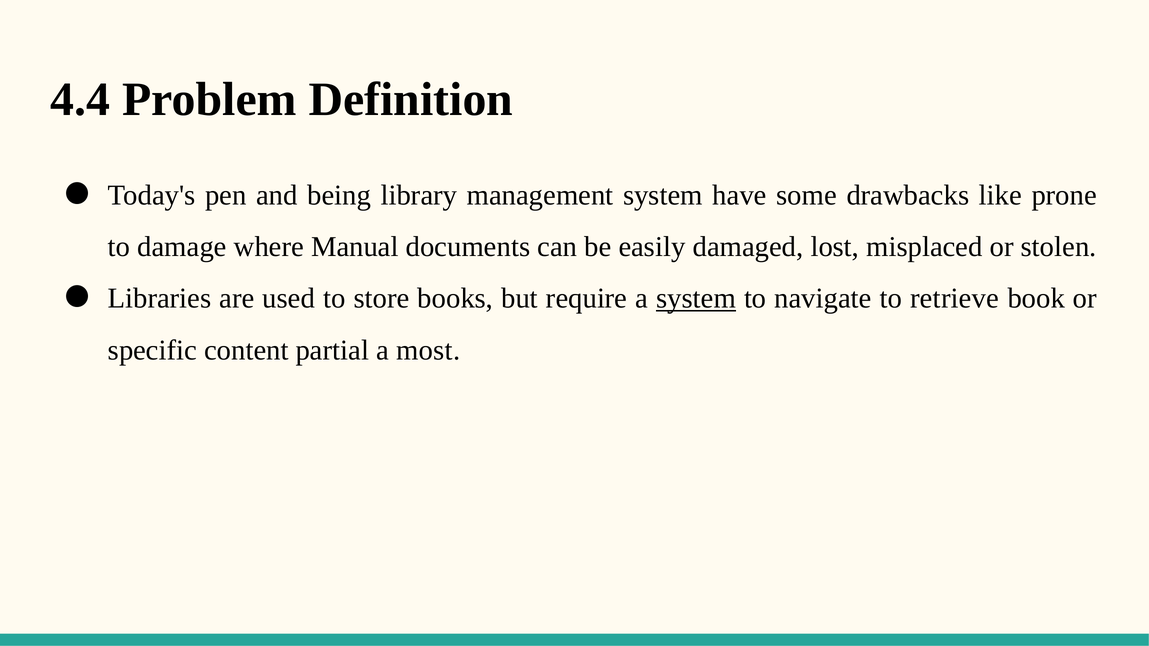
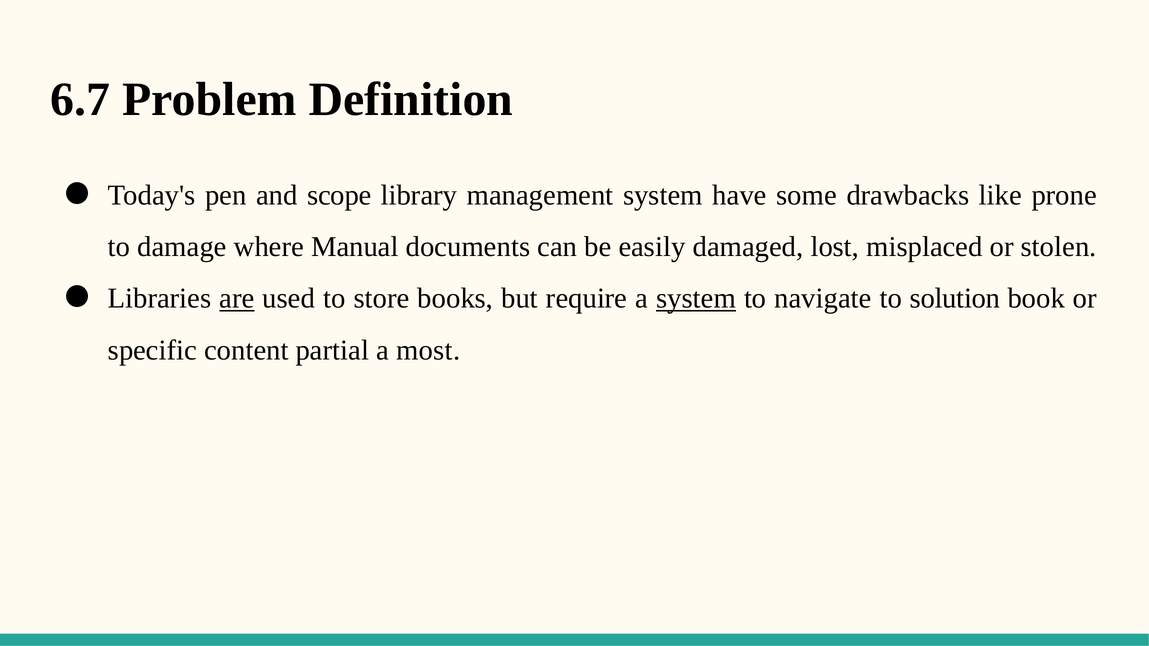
4.4: 4.4 -> 6.7 (80, 99)
being: being -> scope (339, 195)
are underline: none -> present (237, 299)
retrieve: retrieve -> solution (955, 299)
